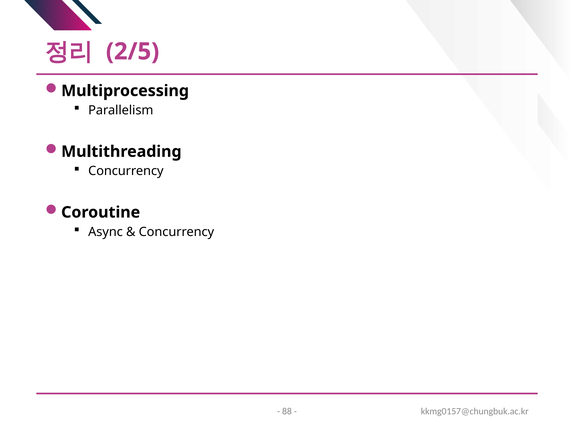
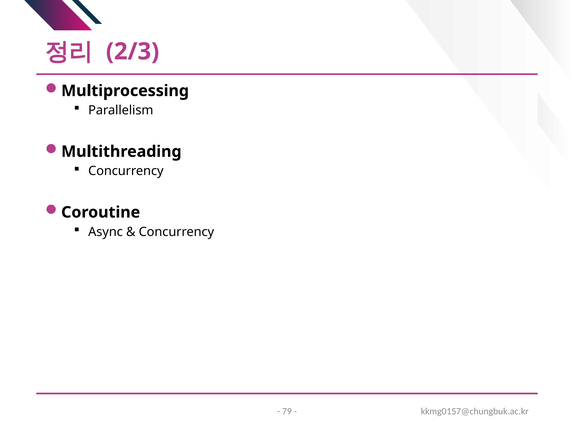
2/5: 2/5 -> 2/3 (133, 51)
88: 88 -> 79 (287, 411)
